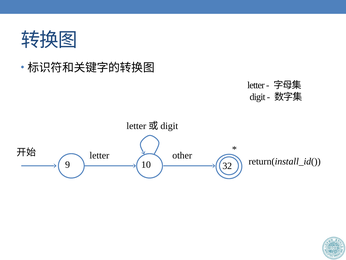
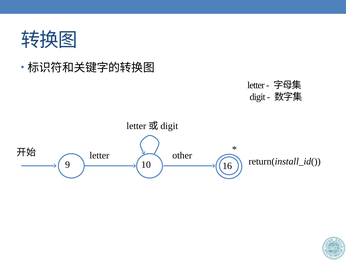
32: 32 -> 16 (227, 166)
